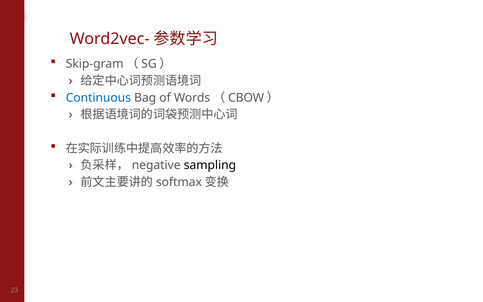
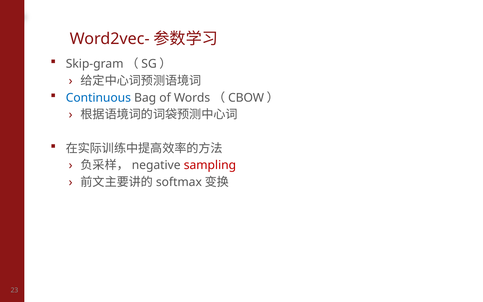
sampling colour: black -> red (210, 165)
